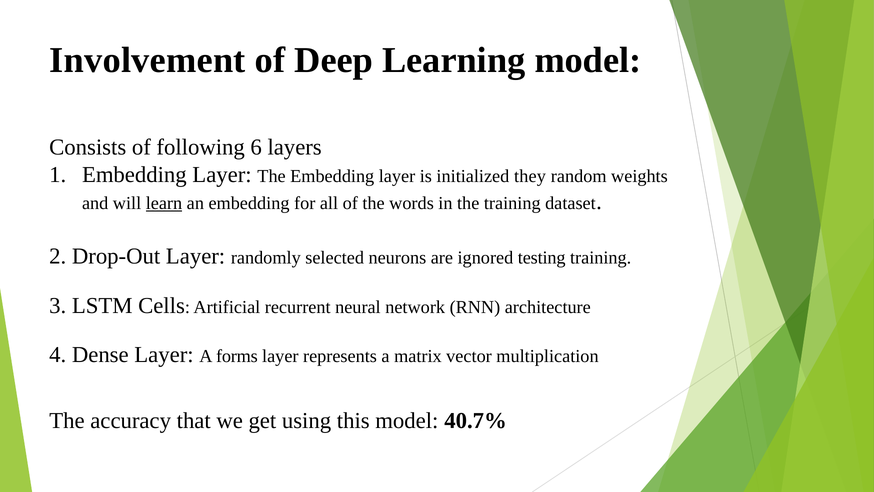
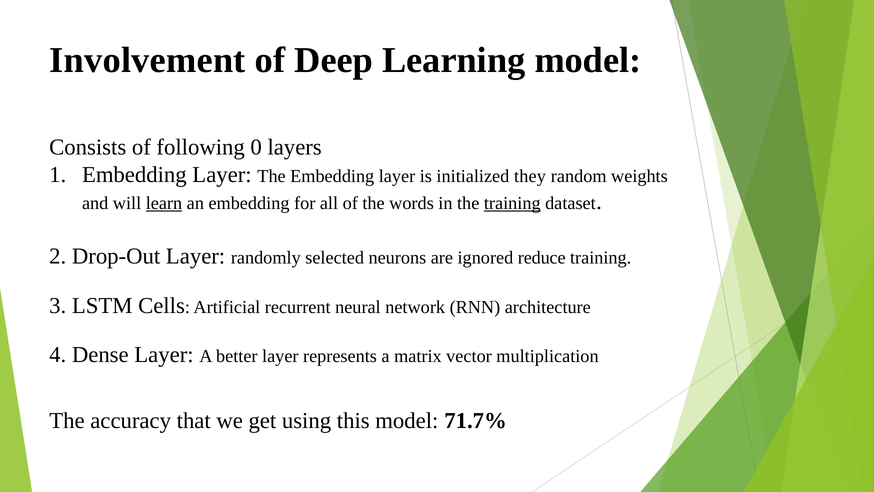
6: 6 -> 0 (256, 147)
training underline: none -> present (512, 203)
testing: testing -> reduce (542, 258)
forms: forms -> better (237, 356)
40.7%: 40.7% -> 71.7% (476, 420)
